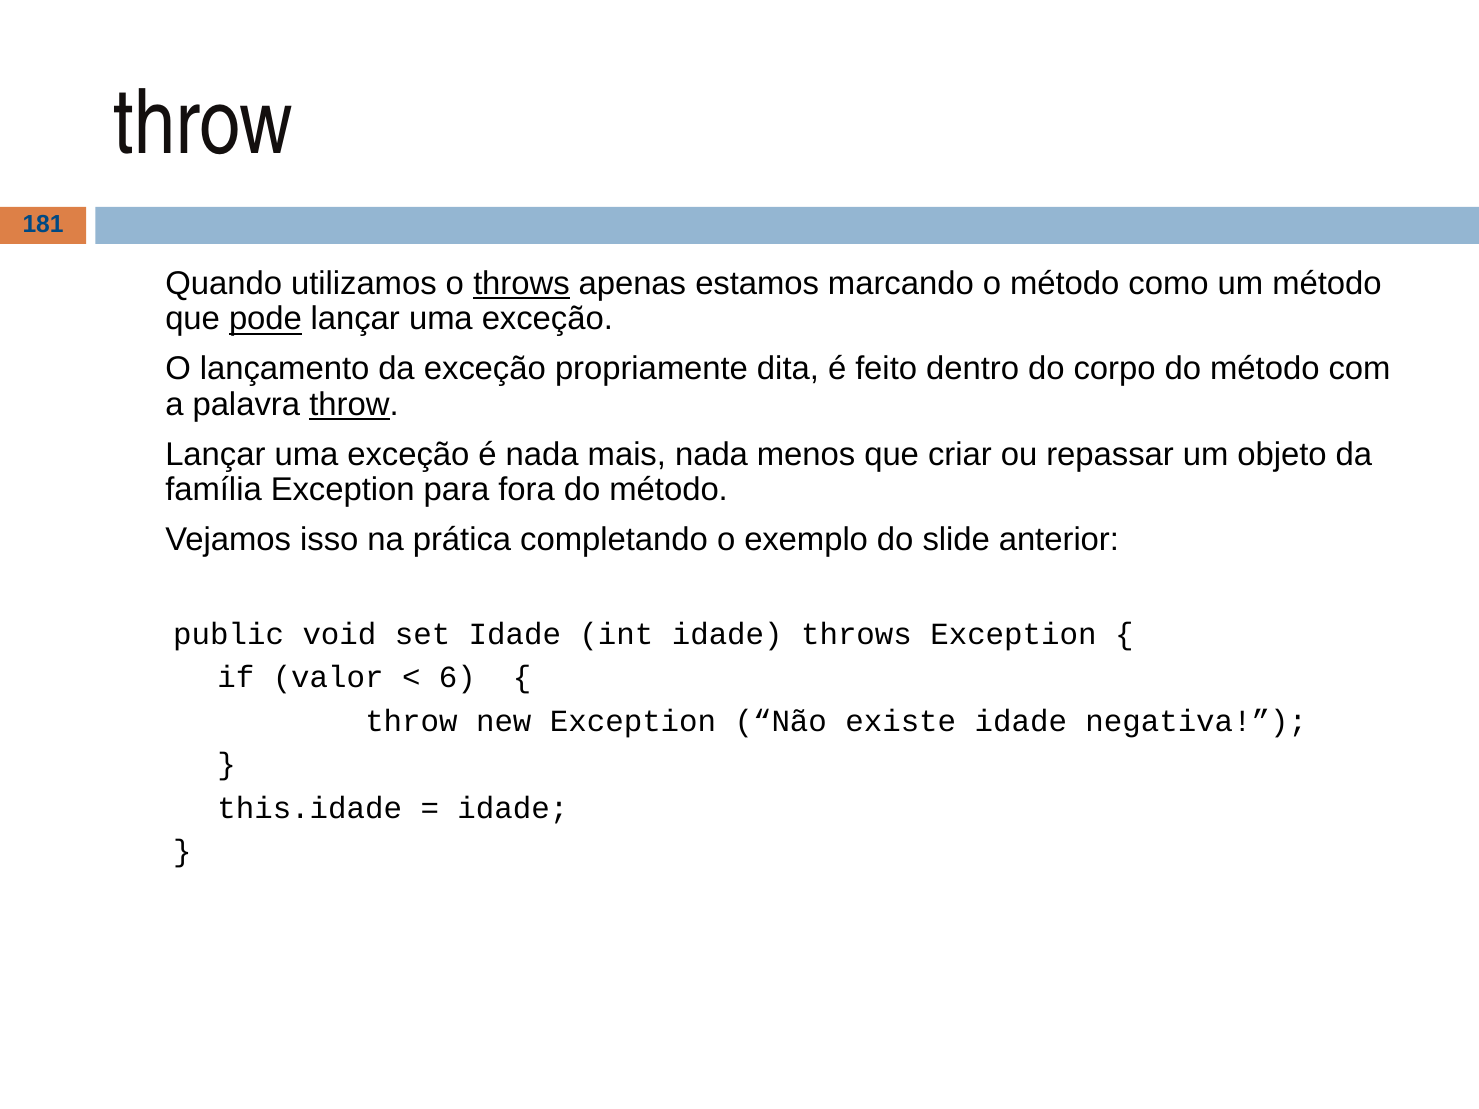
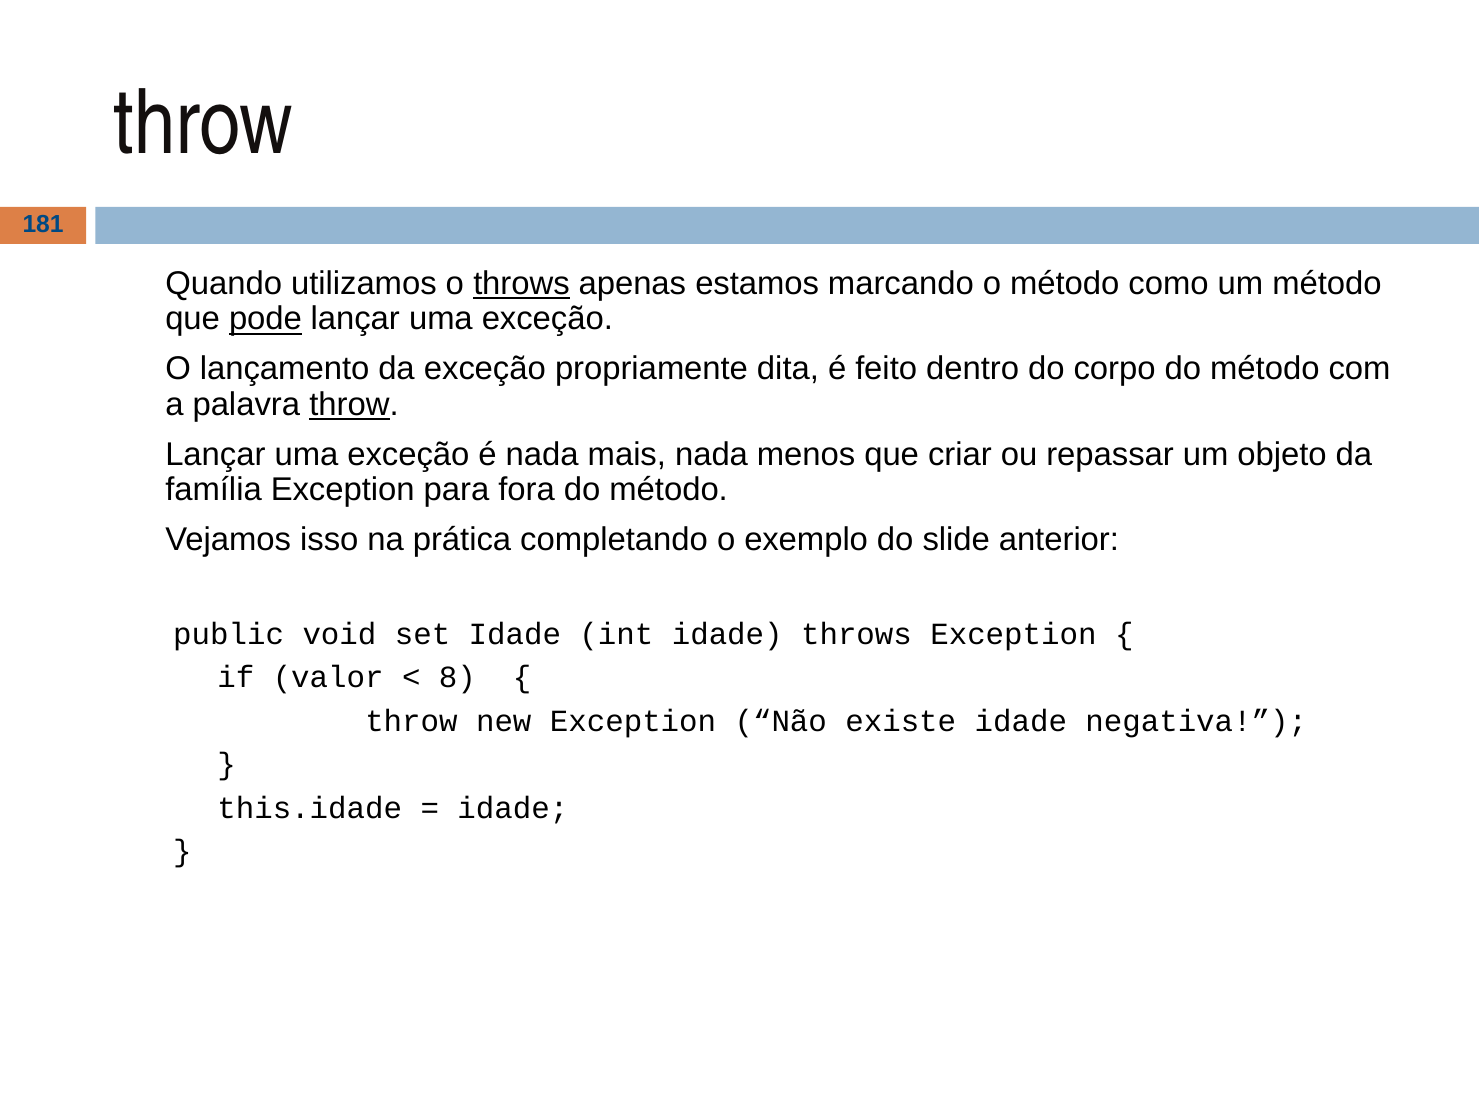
6: 6 -> 8 (457, 678)
